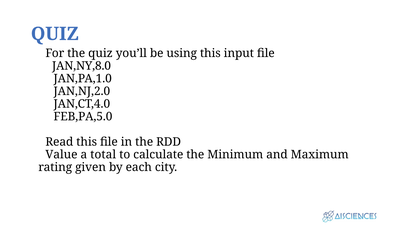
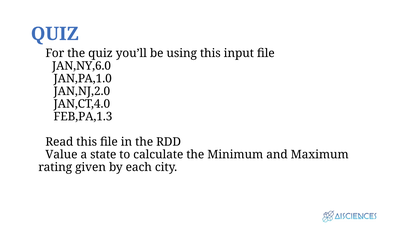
JAN,NY,8.0: JAN,NY,8.0 -> JAN,NY,6.0 (82, 66)
FEB,PA,5.0: FEB,PA,5.0 -> FEB,PA,1.3 (83, 117)
total: total -> state (103, 155)
